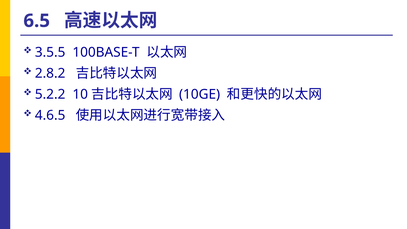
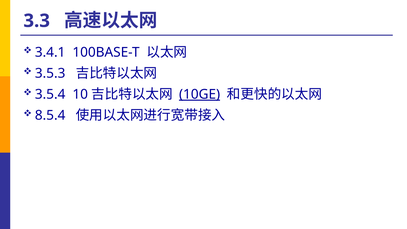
6.5: 6.5 -> 3.3 (37, 21)
3.5.5: 3.5.5 -> 3.4.1 (50, 52)
2.8.2: 2.8.2 -> 3.5.3 (50, 73)
5.2.2: 5.2.2 -> 3.5.4 (50, 94)
10GE underline: none -> present (200, 94)
4.6.5: 4.6.5 -> 8.5.4 (50, 115)
